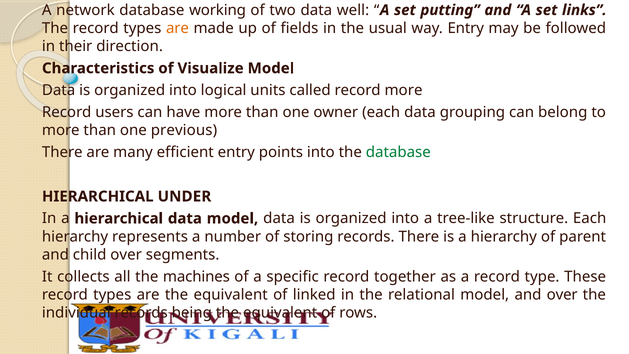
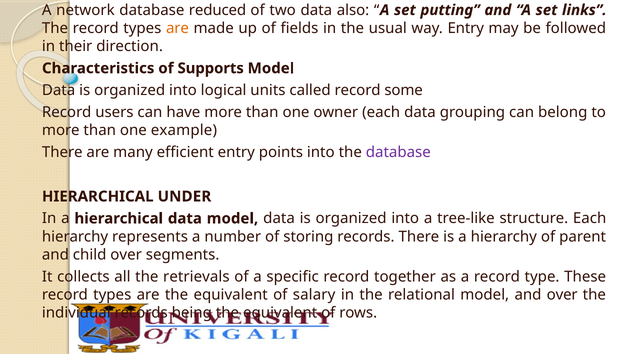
working: working -> reduced (218, 10)
well: well -> also (353, 10)
Visualize: Visualize -> Supports (211, 68)
record more: more -> some (404, 90)
previous: previous -> example (184, 130)
database colour: green -> purple (398, 152)
machines: machines -> retrievals (196, 277)
linked: linked -> salary (314, 295)
